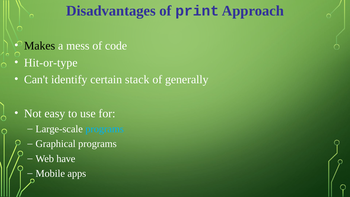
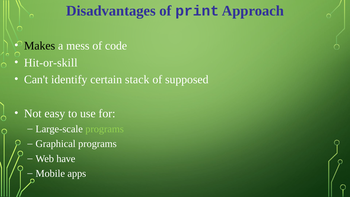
Hit-or-type: Hit-or-type -> Hit-or-skill (51, 63)
generally: generally -> supposed (187, 80)
programs colour: light blue -> light green (105, 129)
